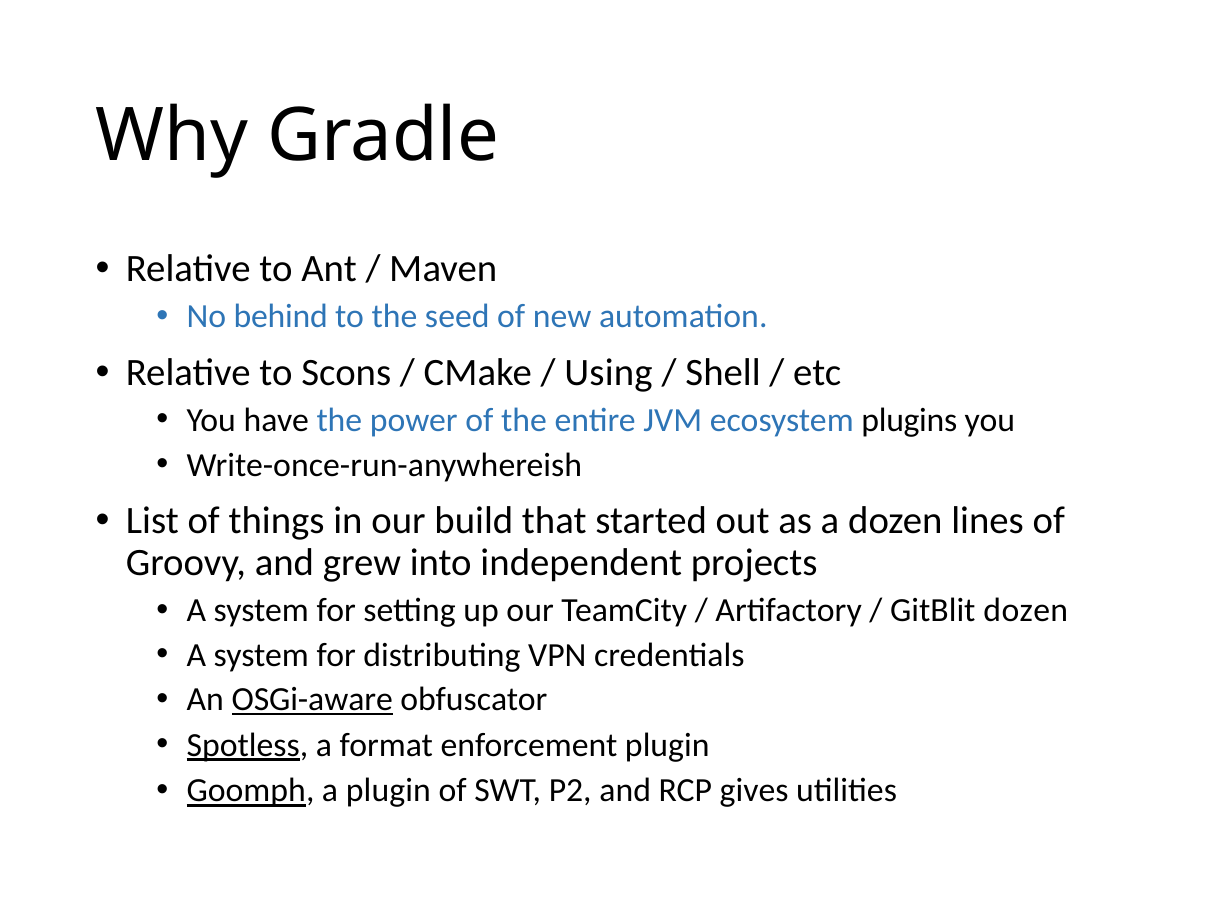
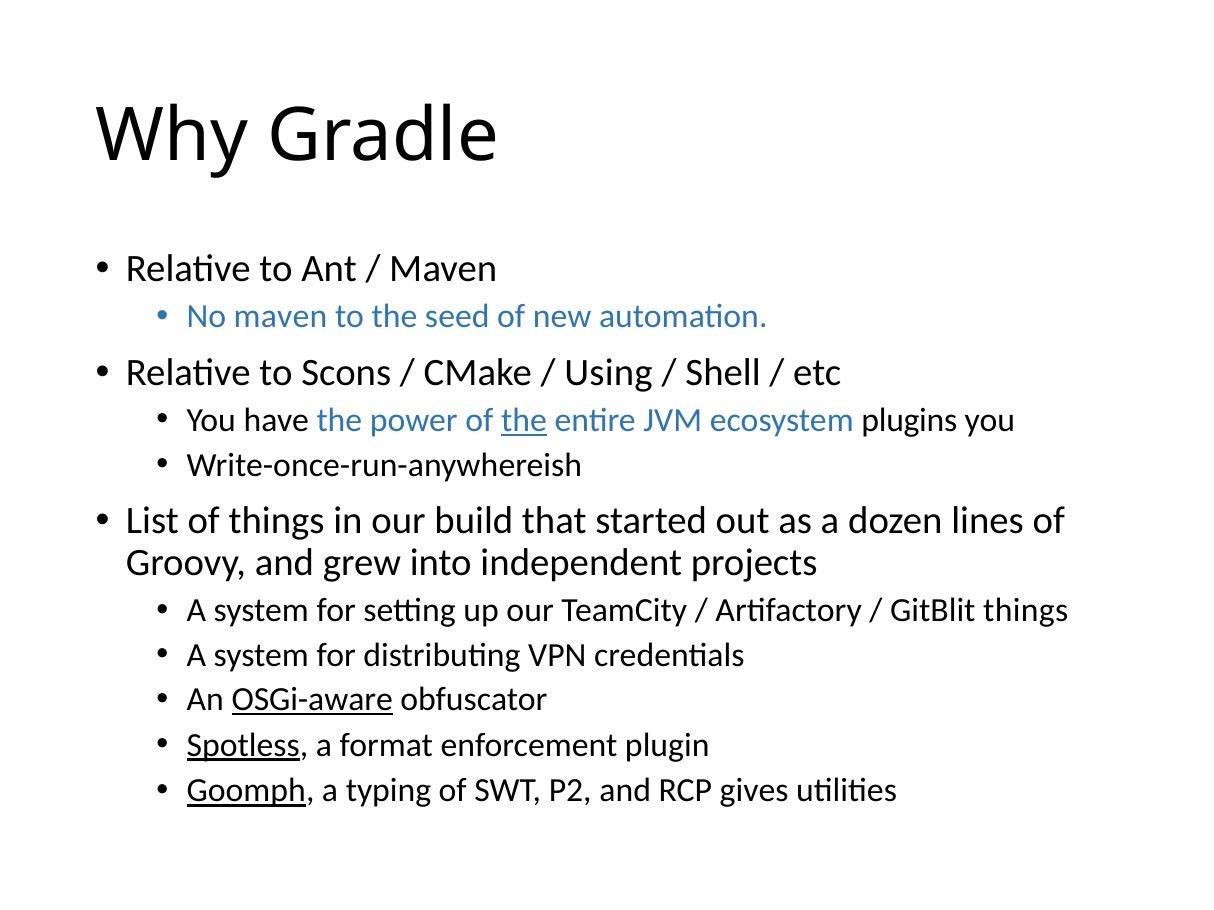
No behind: behind -> maven (281, 317)
the underline: none -> present (524, 420)
GitBlit dozen: dozen -> things (1026, 611)
a plugin: plugin -> typing (388, 791)
